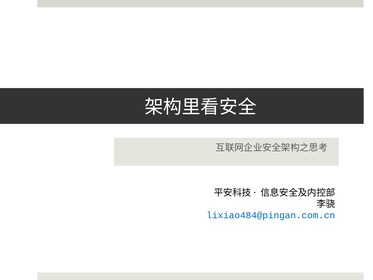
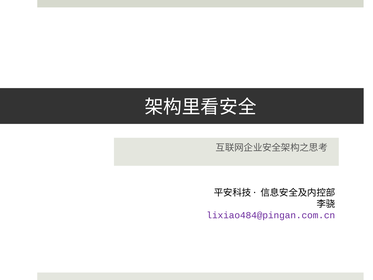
lixiao484@pingan.com.cn colour: blue -> purple (271, 215)
